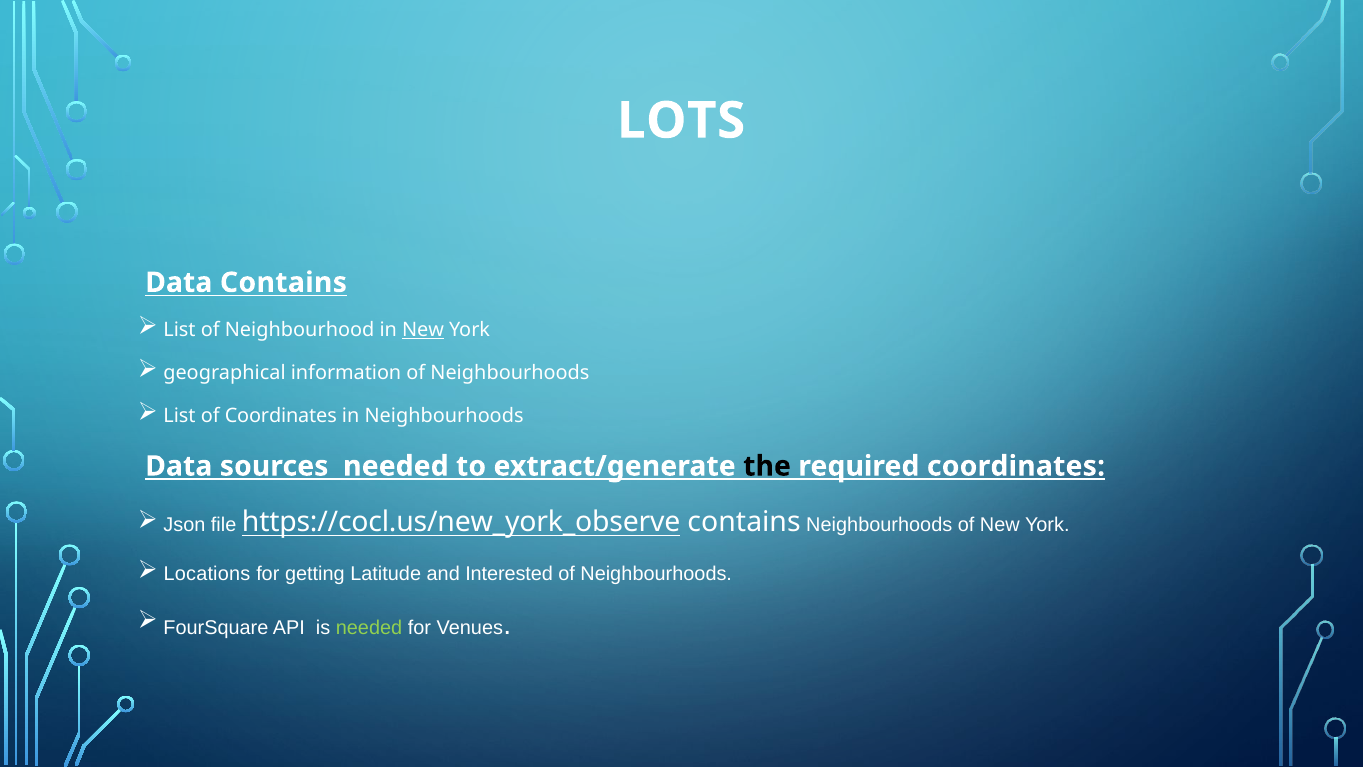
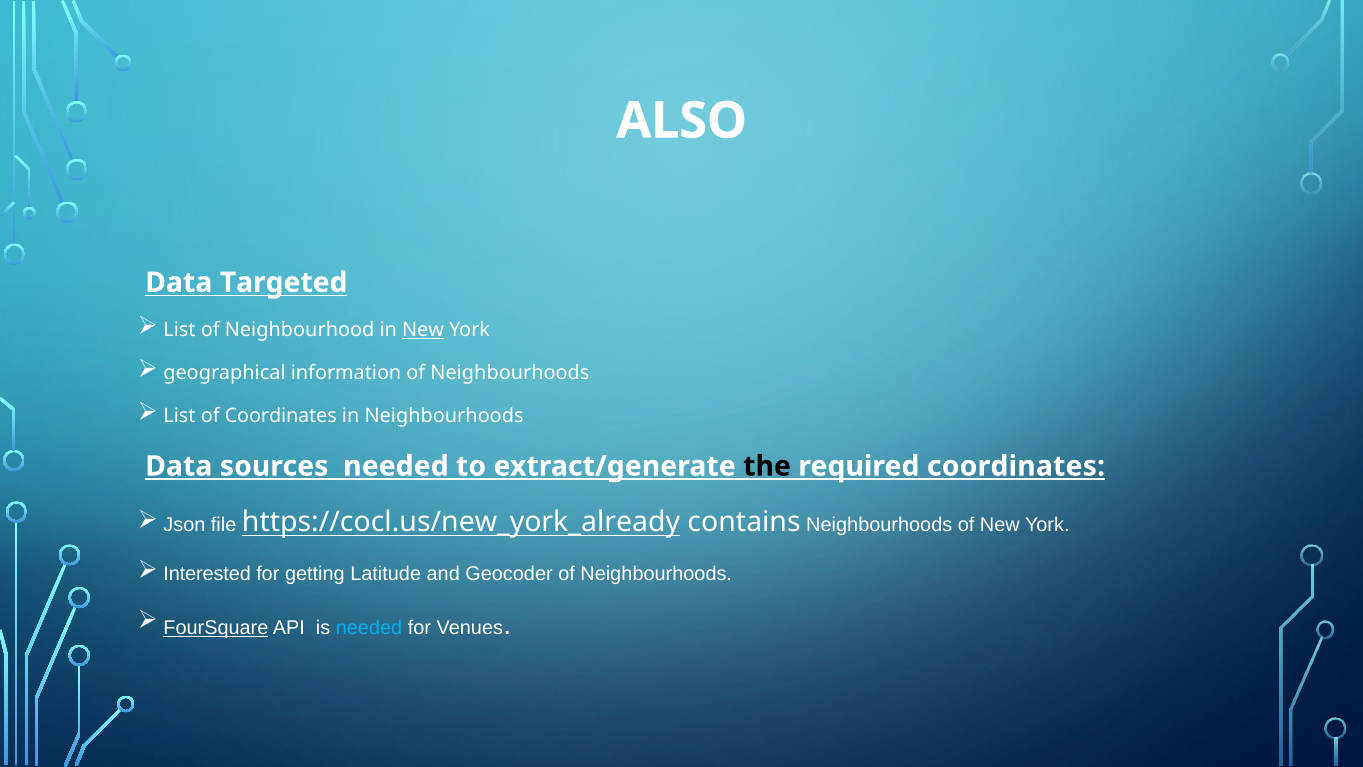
LOTS: LOTS -> ALSO (682, 121)
Data Contains: Contains -> Targeted (284, 282)
https://cocl.us/new_york_observe: https://cocl.us/new_york_observe -> https://cocl.us/new_york_already (461, 522)
Locations: Locations -> Interested (207, 574)
Interested: Interested -> Geocoder (509, 574)
FourSquare underline: none -> present (216, 628)
needed colour: light green -> light blue (369, 628)
